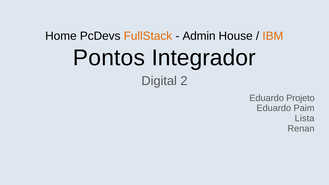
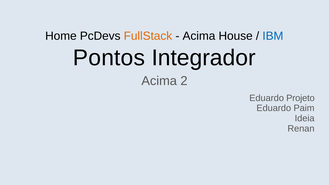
Admin: Admin -> Acima (199, 36)
IBM colour: orange -> blue (273, 36)
Digital: Digital -> Acima (159, 81)
Lista: Lista -> Ideia (305, 118)
